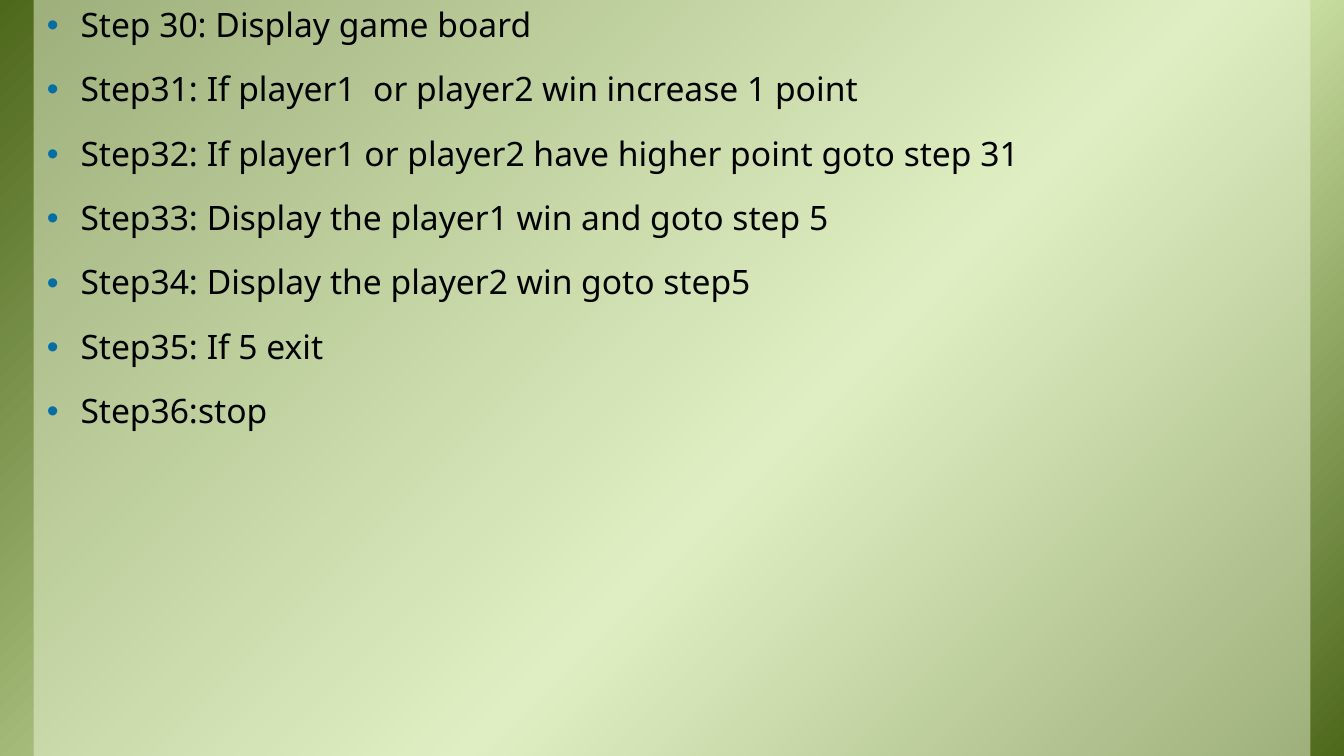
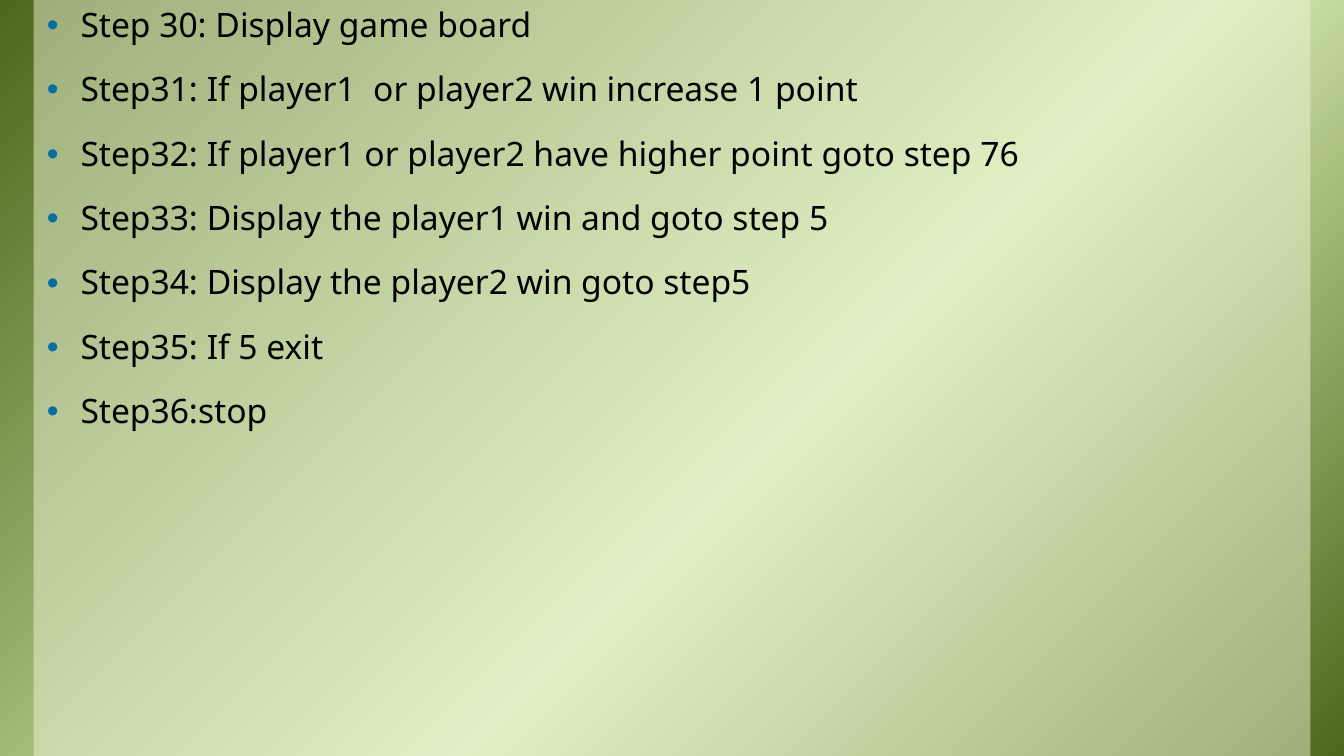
31: 31 -> 76 (1000, 155)
